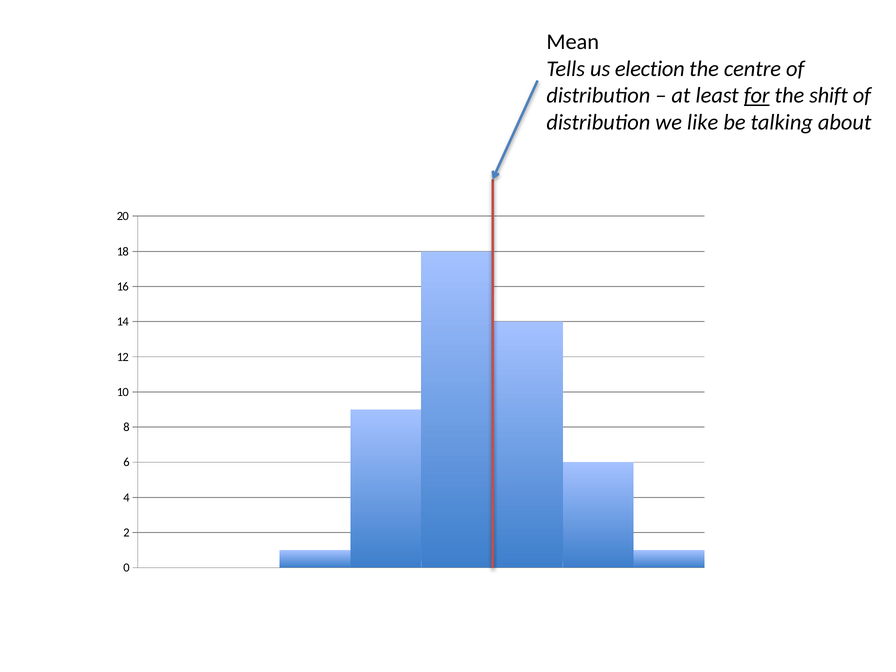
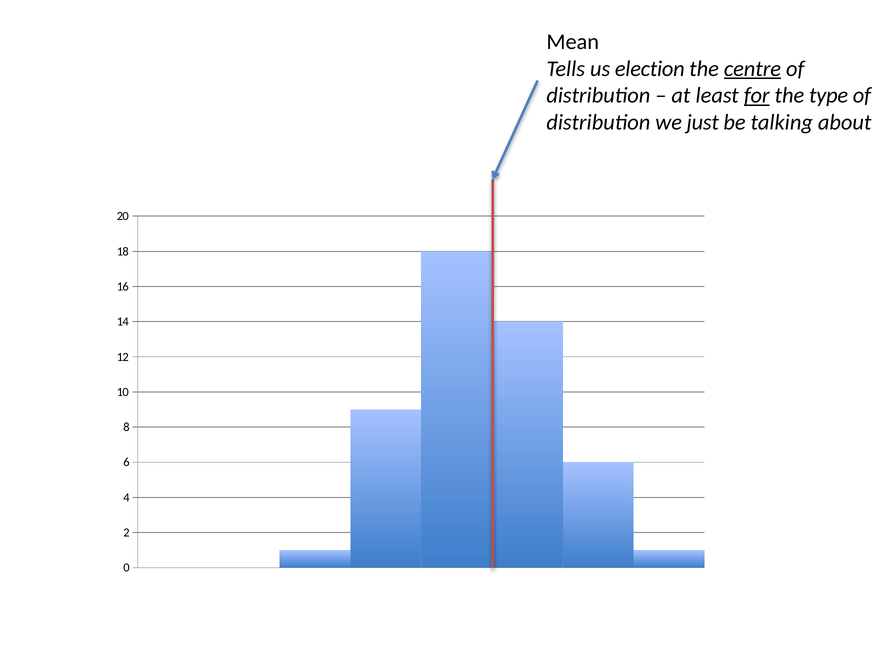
centre underline: none -> present (752, 69)
shift: shift -> type (829, 96)
like: like -> just (703, 122)
